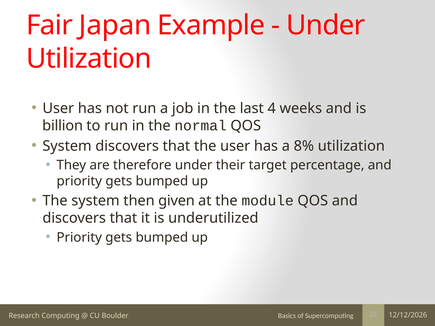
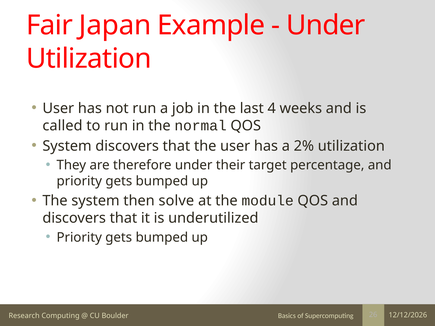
billion: billion -> called (62, 126)
8%: 8% -> 2% (304, 146)
given: given -> solve (176, 201)
